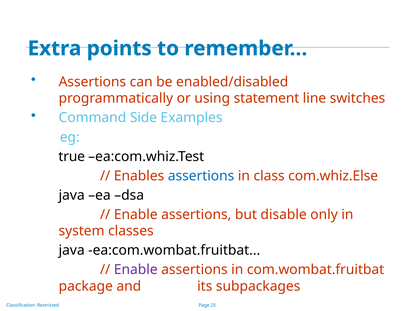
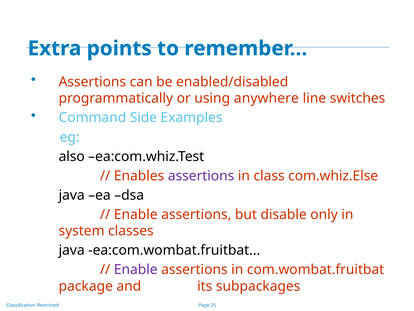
statement: statement -> anywhere (266, 98)
true: true -> also (72, 156)
assertions colour: blue -> purple (201, 176)
